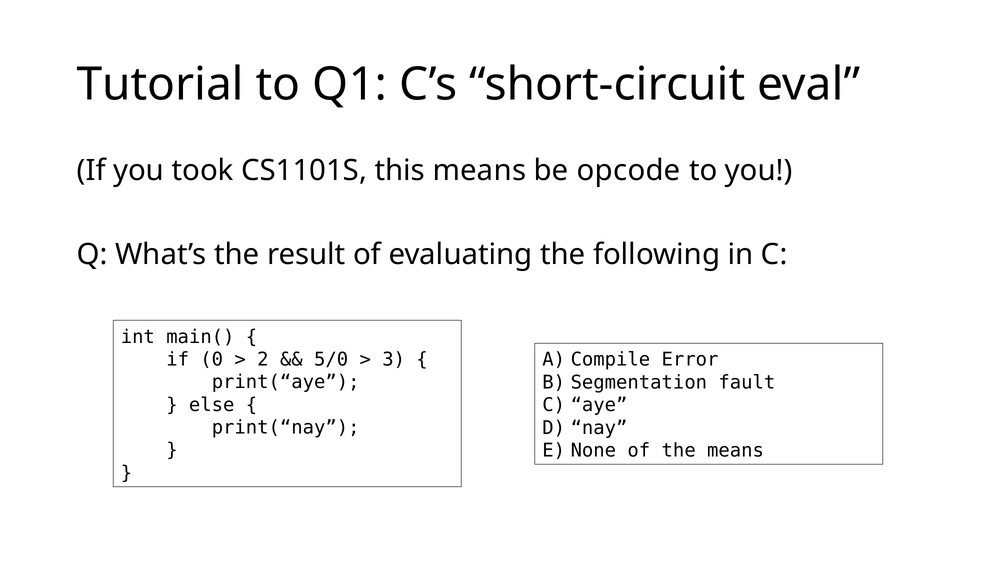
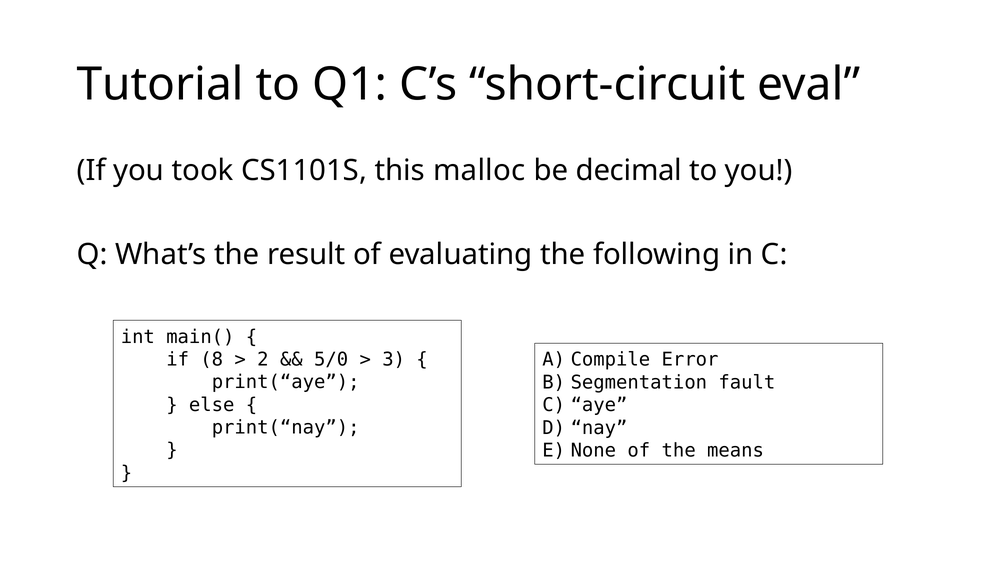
this means: means -> malloc (479, 170)
opcode: opcode -> decimal (629, 170)
0: 0 -> 8 (212, 360)
